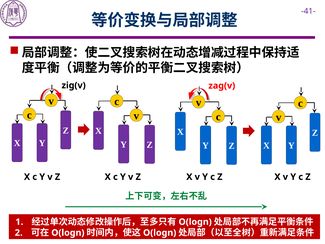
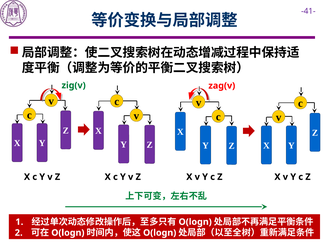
zig(v colour: black -> green (74, 85)
